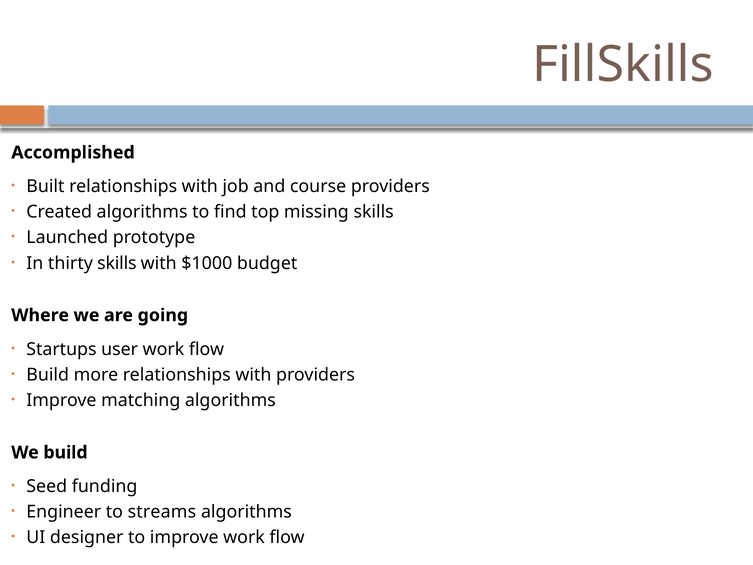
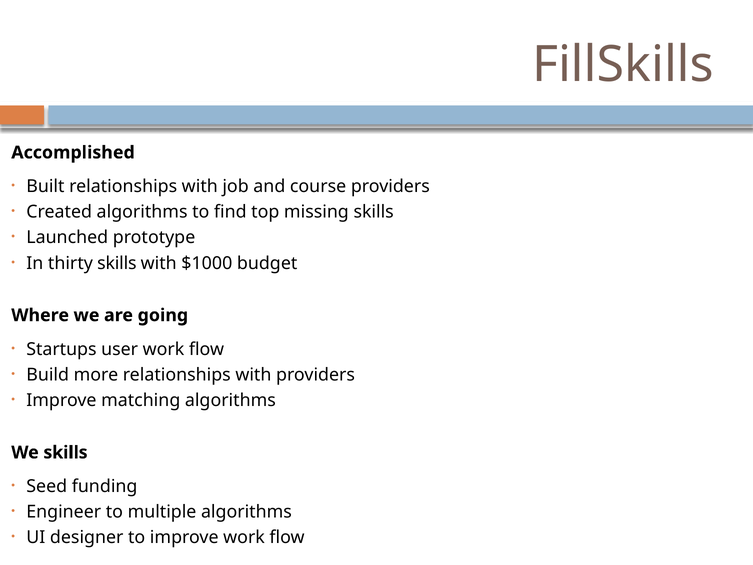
We build: build -> skills (66, 452)
streams: streams -> multiple (162, 512)
